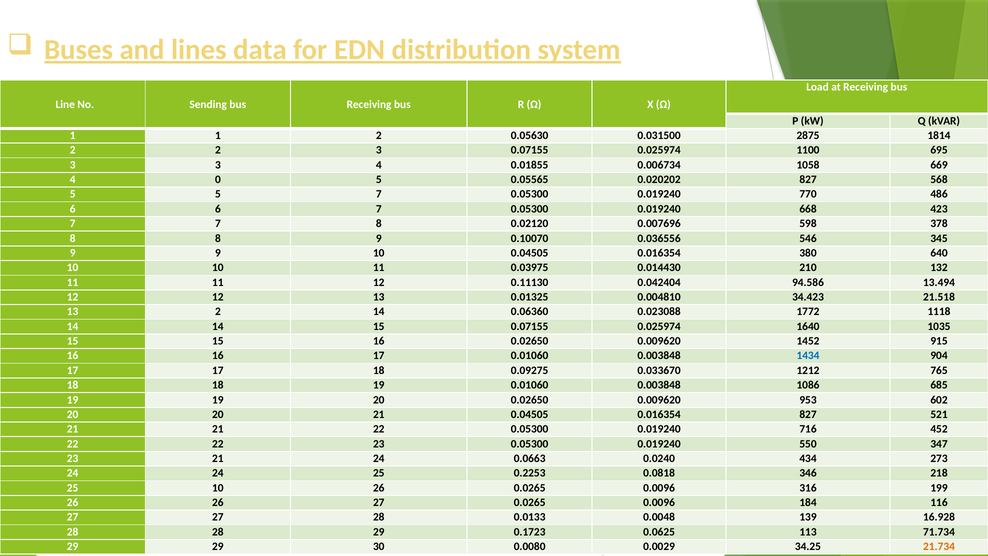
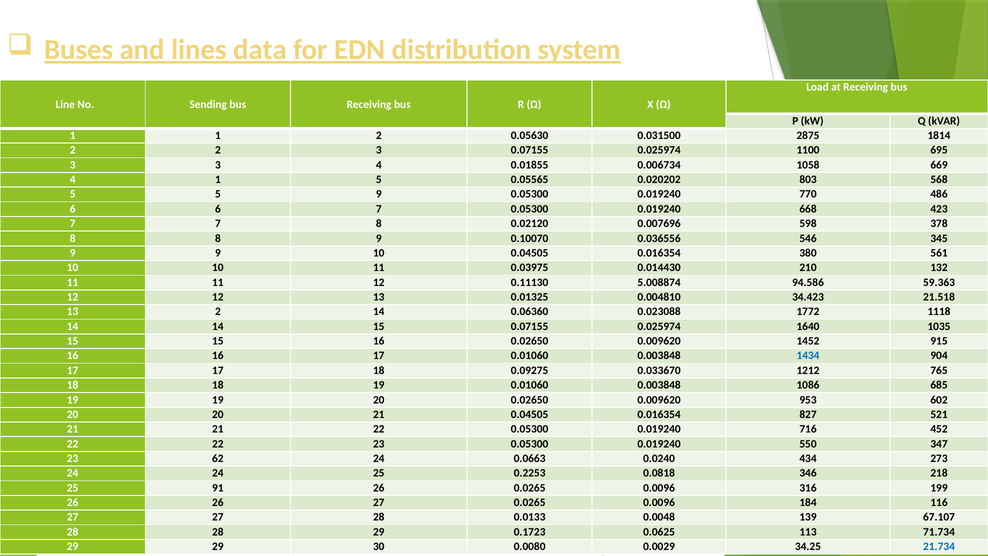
4 0: 0 -> 1 (218, 179)
0.020202 827: 827 -> 803 (808, 179)
5 7: 7 -> 9 (379, 194)
640: 640 -> 561 (939, 253)
0.042404: 0.042404 -> 5.008874 (659, 282)
13.494: 13.494 -> 59.363 (939, 282)
23 21: 21 -> 62 (218, 458)
25 10: 10 -> 91 (218, 488)
16.928: 16.928 -> 67.107 (939, 517)
21.734 colour: orange -> blue (939, 546)
